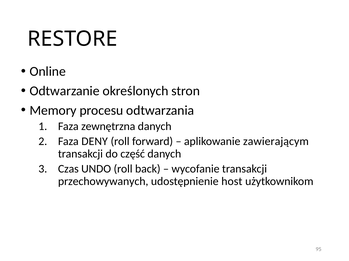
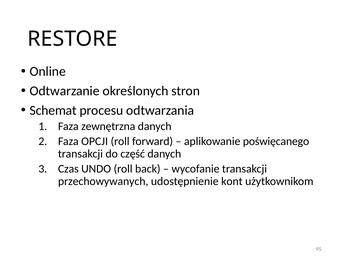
Memory: Memory -> Schemat (53, 111)
DENY: DENY -> OPCJI (95, 142)
zawierającym: zawierającym -> poświęcanego (276, 142)
host: host -> kont (232, 182)
